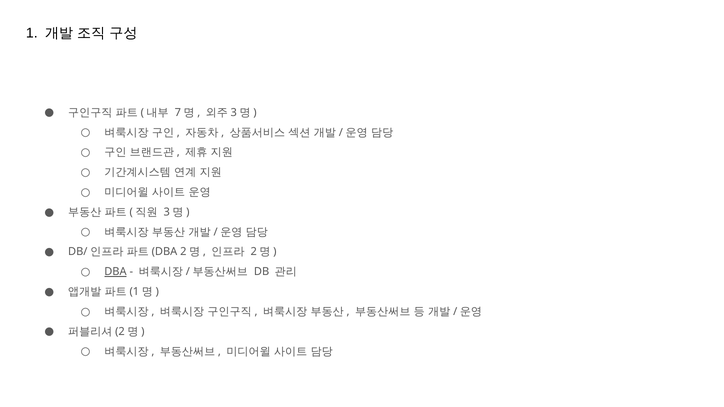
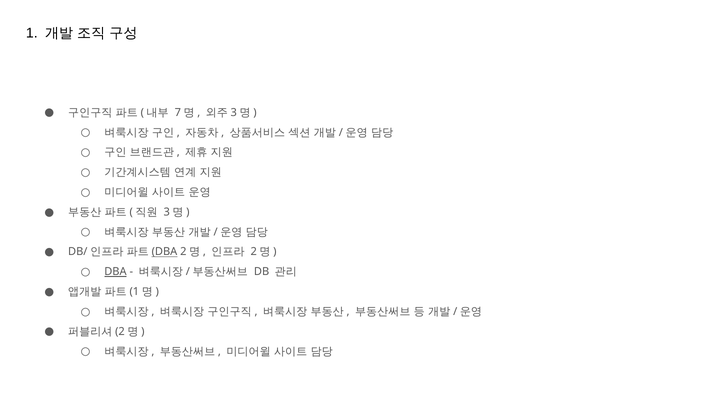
DBA underline: none -> present (164, 252)
